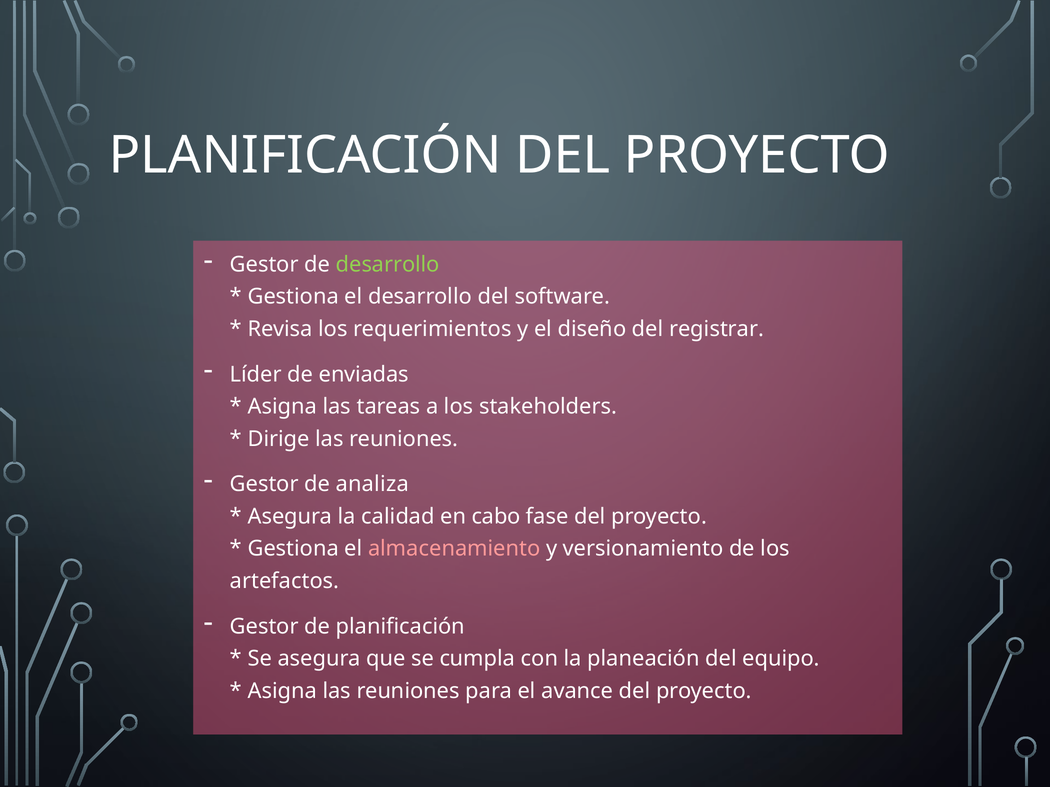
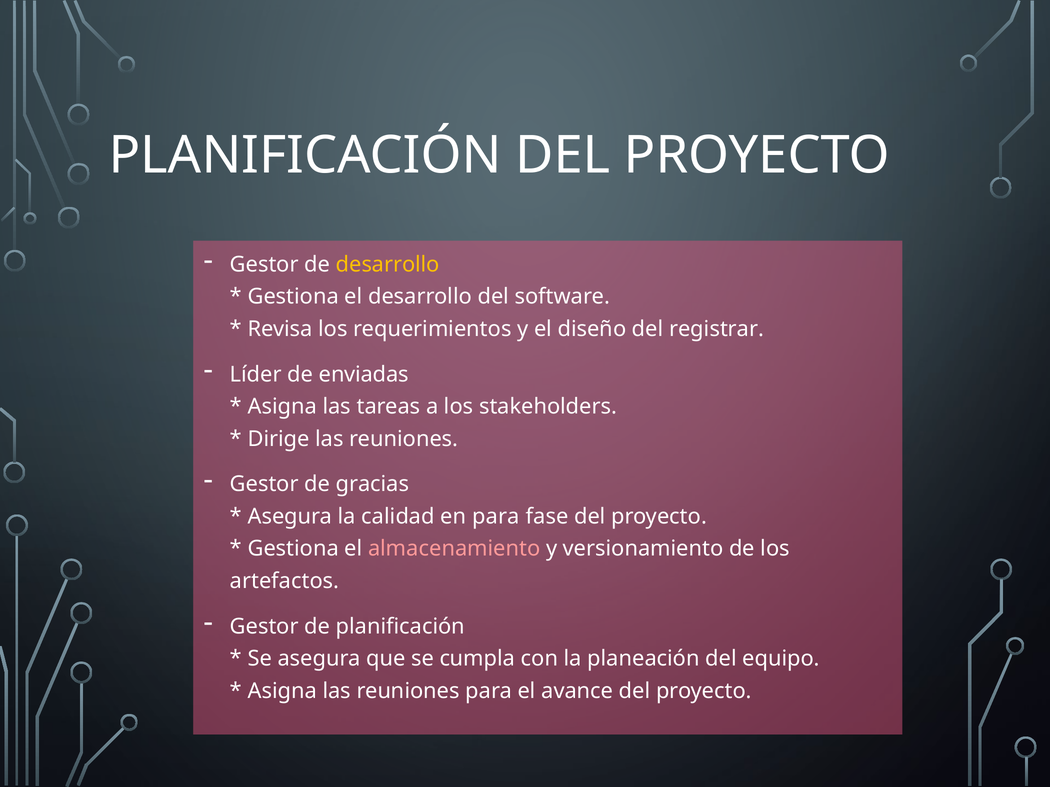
desarrollo colour: light green -> yellow (388, 265)
analiza: analiza -> gracias (372, 485)
en cabo: cabo -> para (496, 517)
